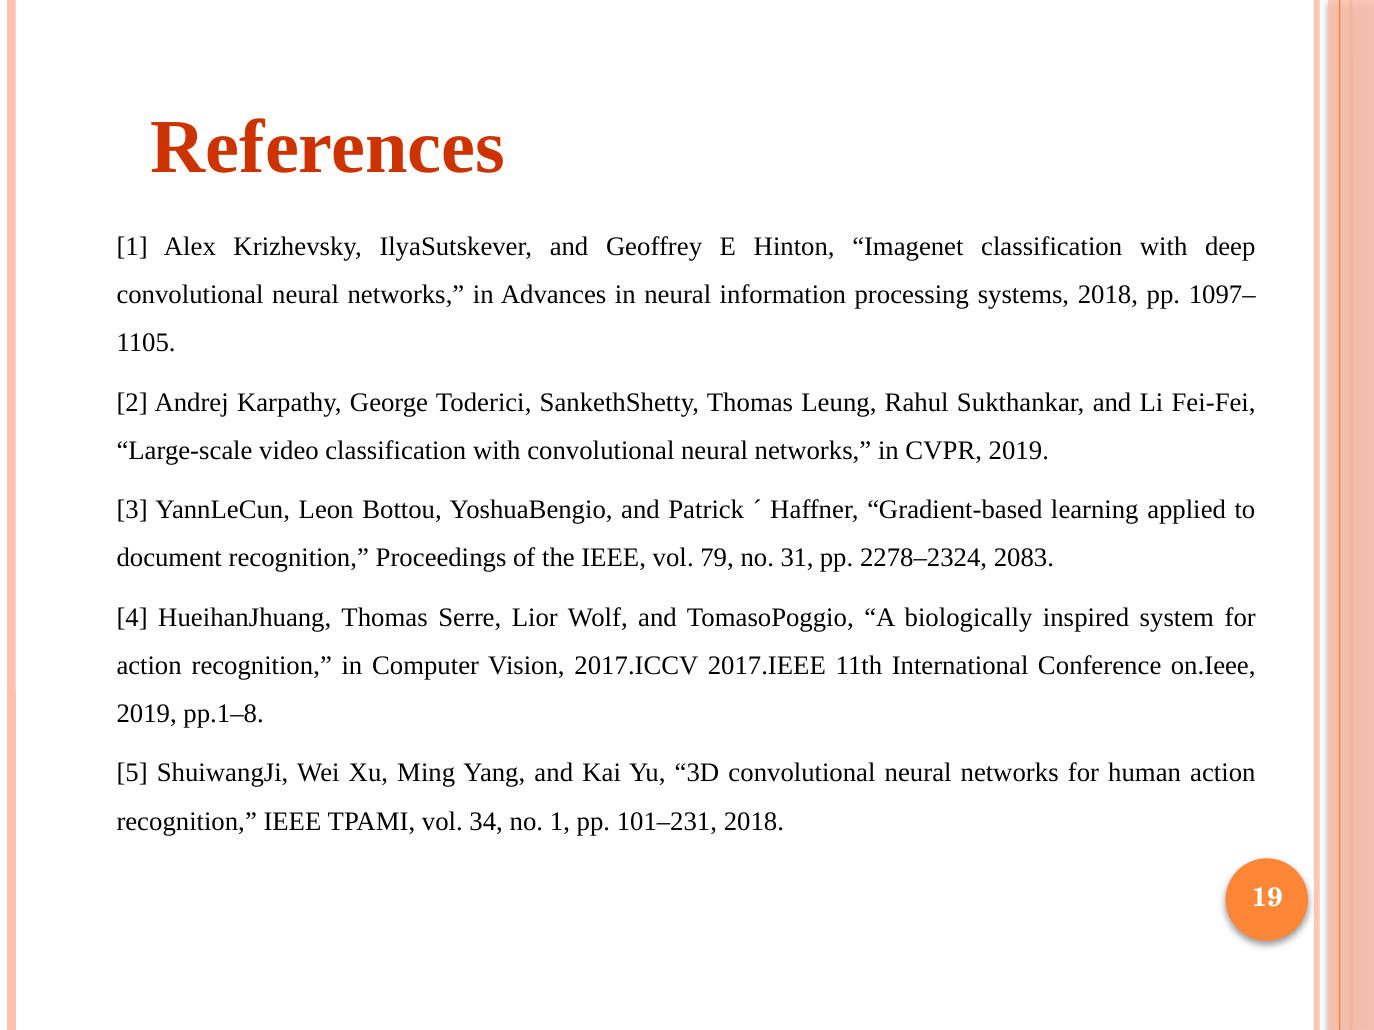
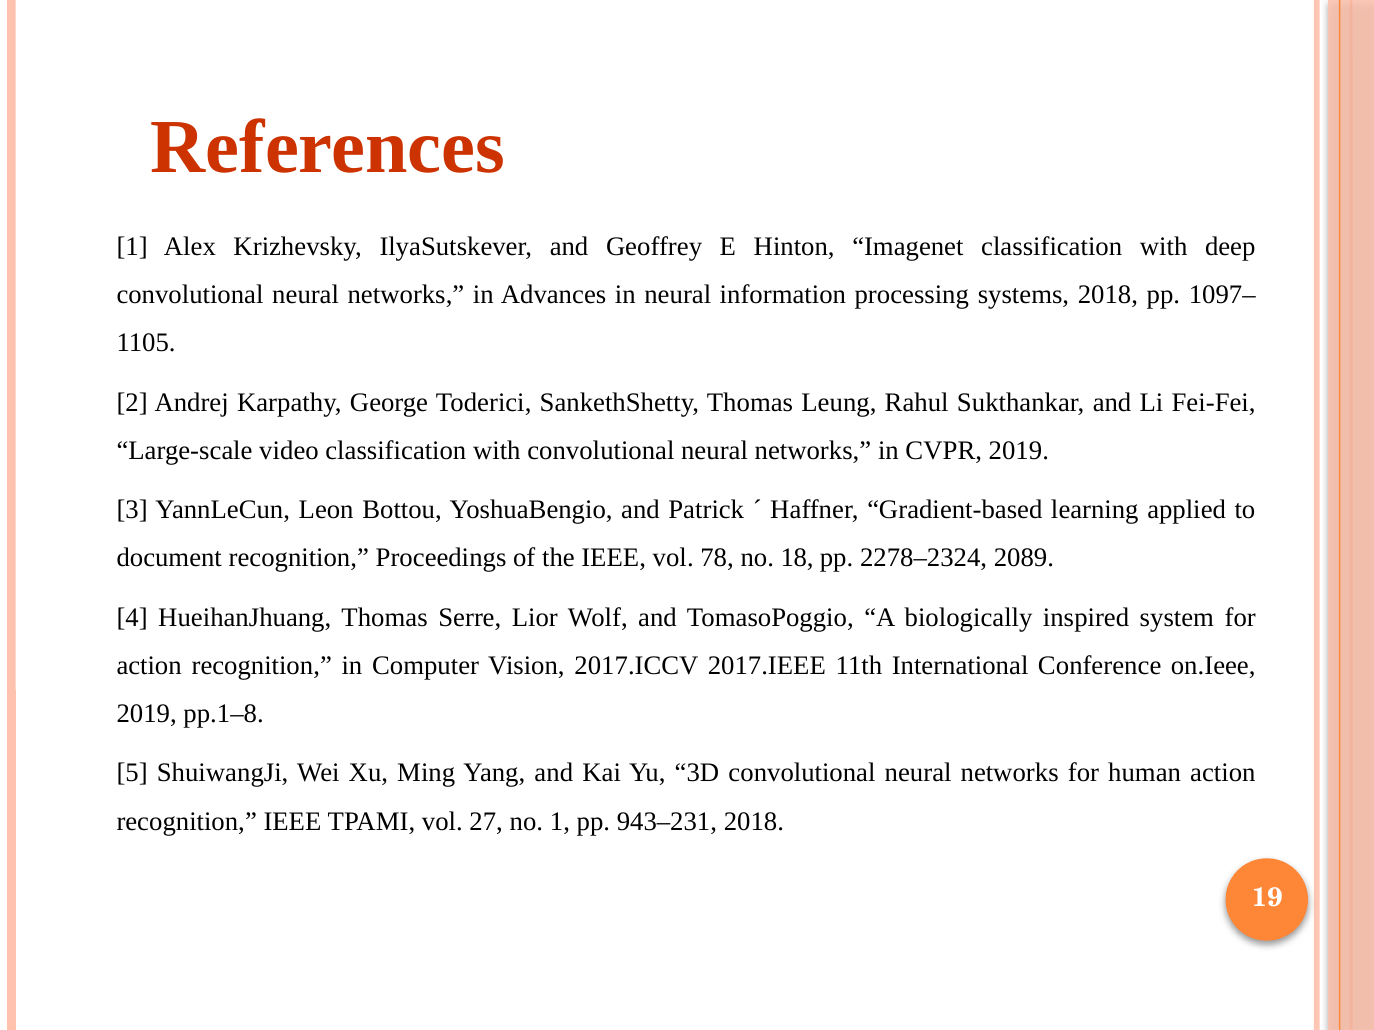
79: 79 -> 78 (717, 558)
31: 31 -> 18 (797, 558)
2083: 2083 -> 2089 (1024, 558)
34: 34 -> 27 (486, 822)
101–231: 101–231 -> 943–231 (667, 822)
